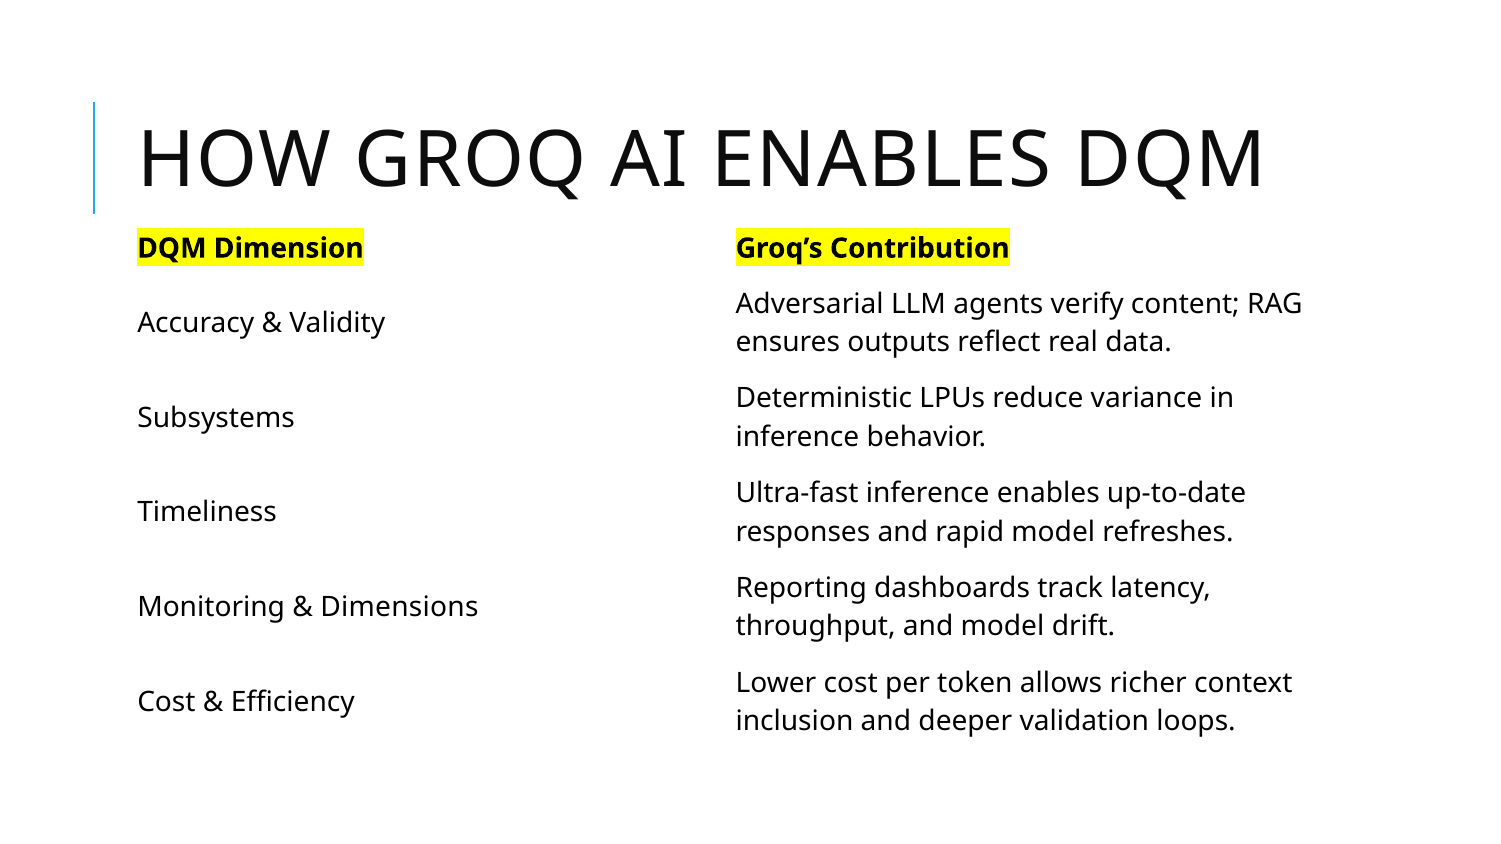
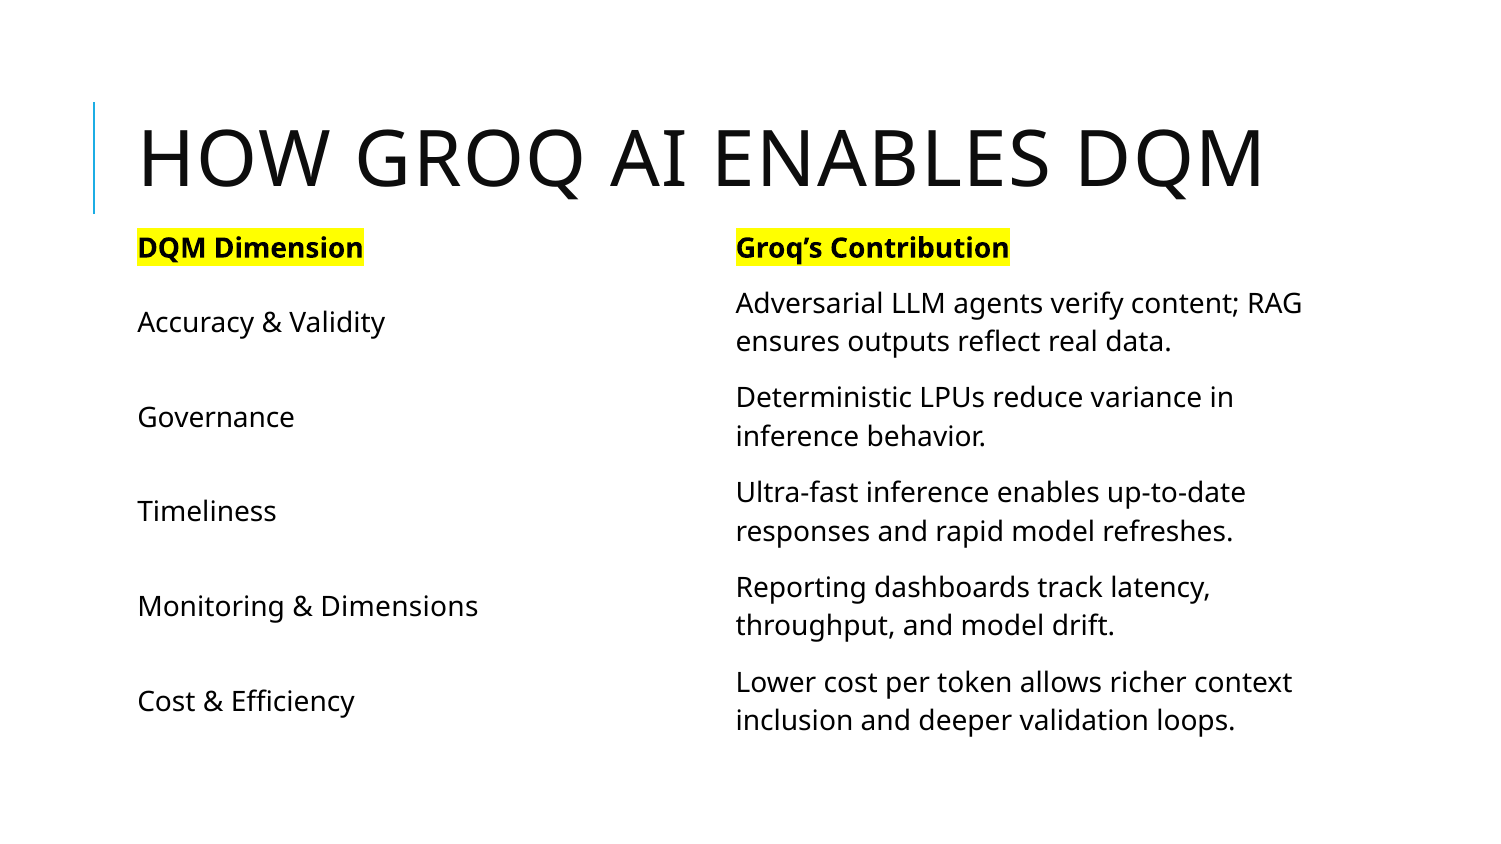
Subsystems: Subsystems -> Governance (216, 418)
